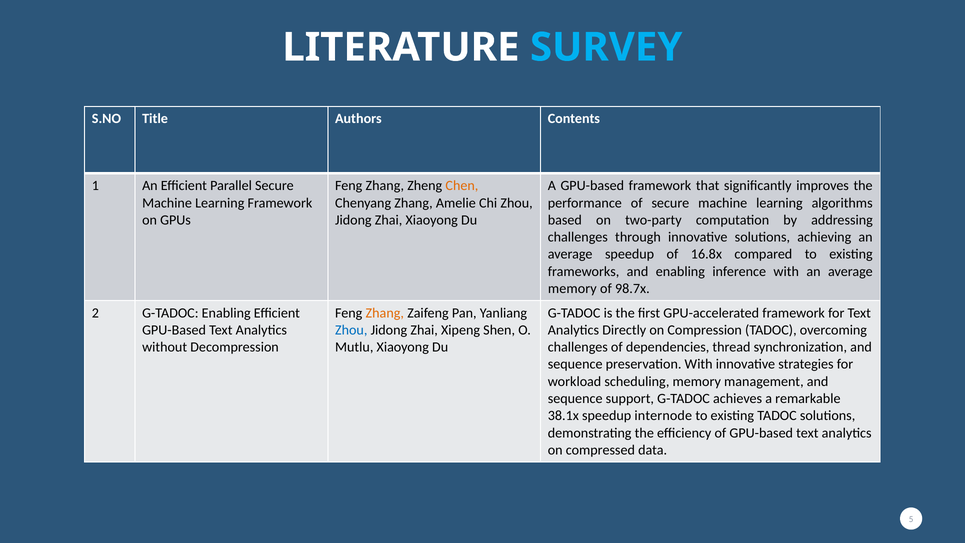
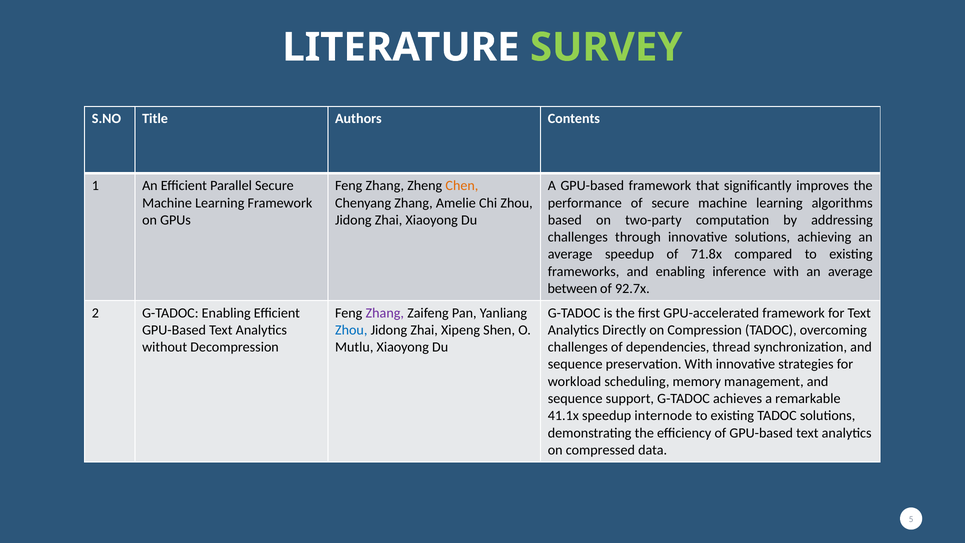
SURVEY colour: light blue -> light green (606, 47)
16.8x: 16.8x -> 71.8x (706, 254)
memory: memory -> between (572, 288)
98.7x: 98.7x -> 92.7x (632, 288)
Zhang colour: orange -> purple (385, 313)
38.1x: 38.1x -> 41.1x (563, 416)
